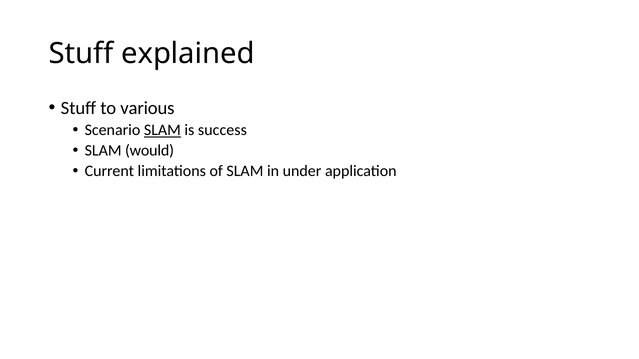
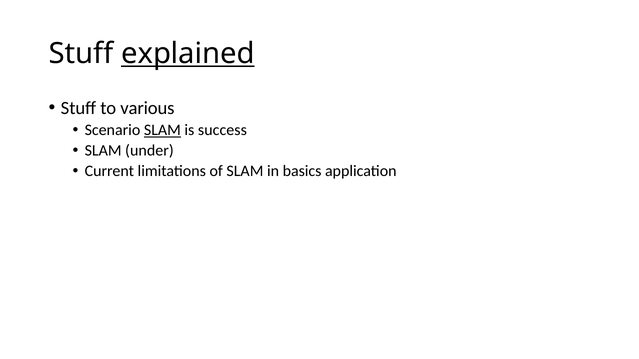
explained underline: none -> present (188, 54)
would: would -> under (149, 151)
under: under -> basics (302, 171)
